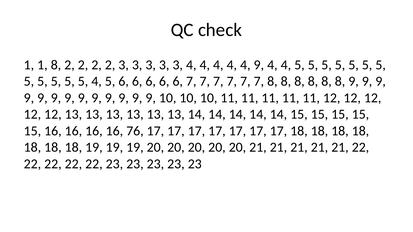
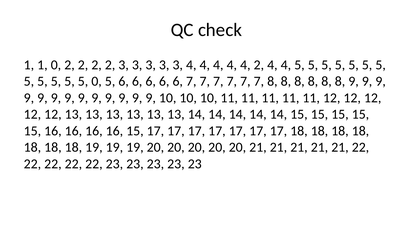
1 8: 8 -> 0 (56, 65)
4 9: 9 -> 2 (259, 65)
5 4: 4 -> 0 (97, 82)
16 76: 76 -> 15 (135, 131)
